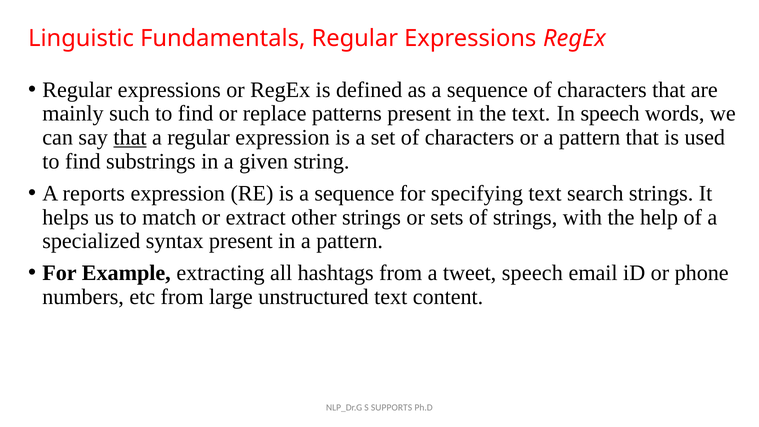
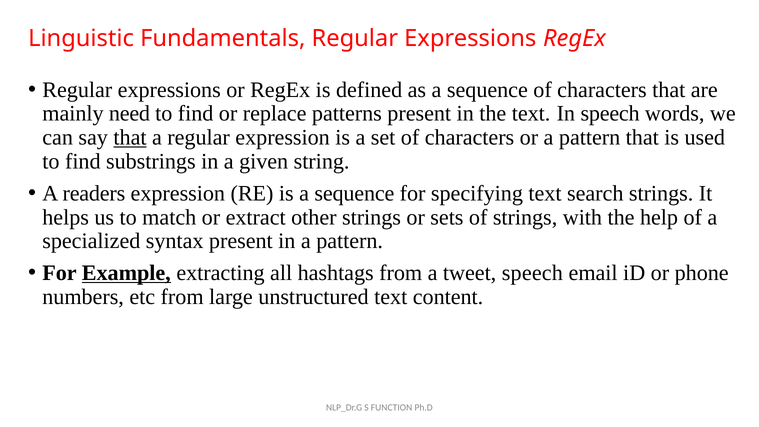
such: such -> need (129, 114)
reports: reports -> readers (94, 193)
Example underline: none -> present (126, 273)
SUPPORTS: SUPPORTS -> FUNCTION (392, 408)
